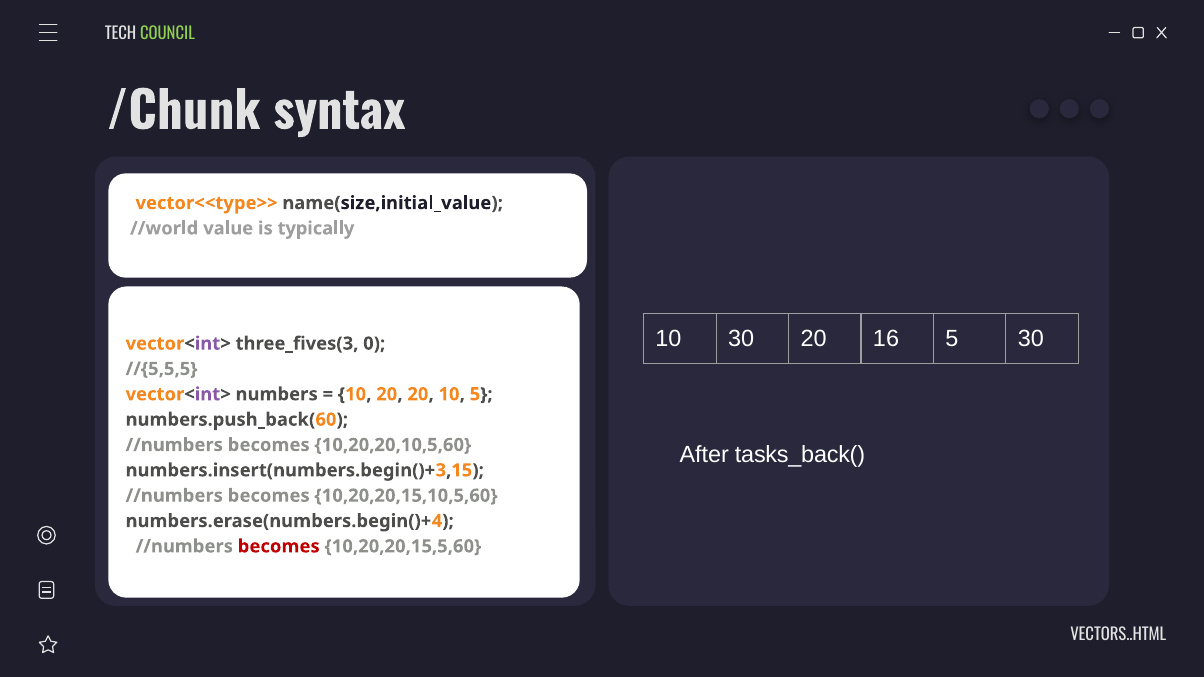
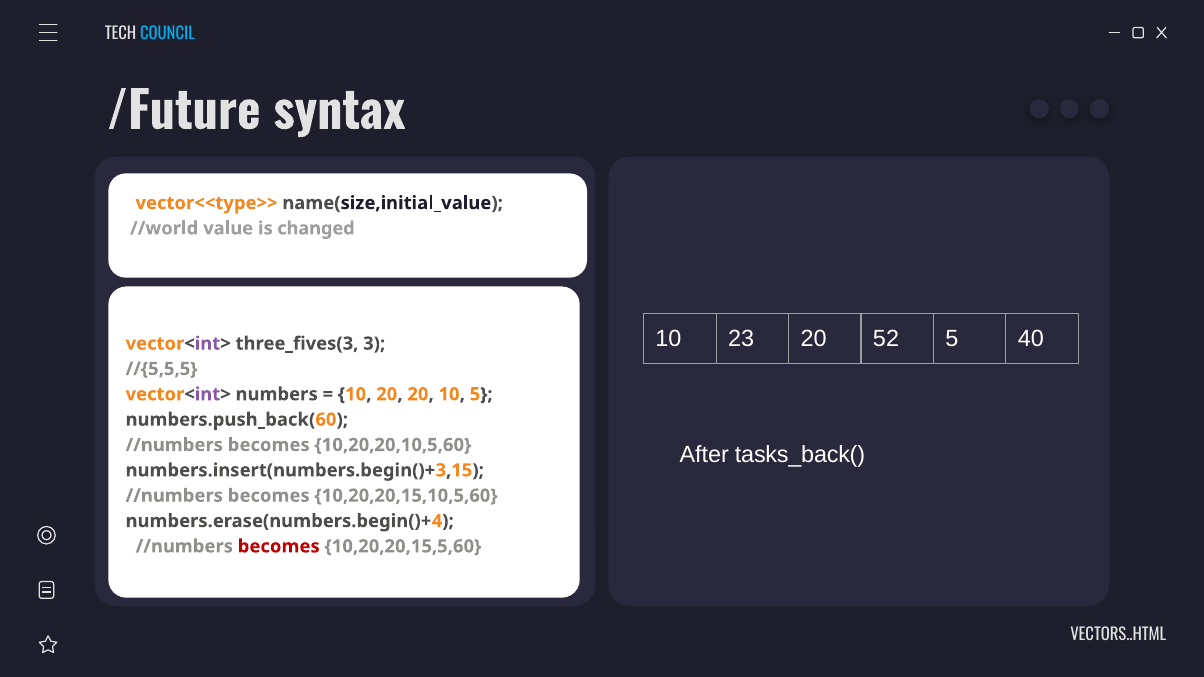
COUNCIL colour: light green -> light blue (168, 34)
/Chunk: /Chunk -> /Future (184, 112)
typically: typically -> changed (316, 228)
10 30: 30 -> 23 (741, 339)
16: 16 -> 52 (886, 339)
5 30: 30 -> 40 (1031, 339)
0: 0 -> 3 (374, 344)
